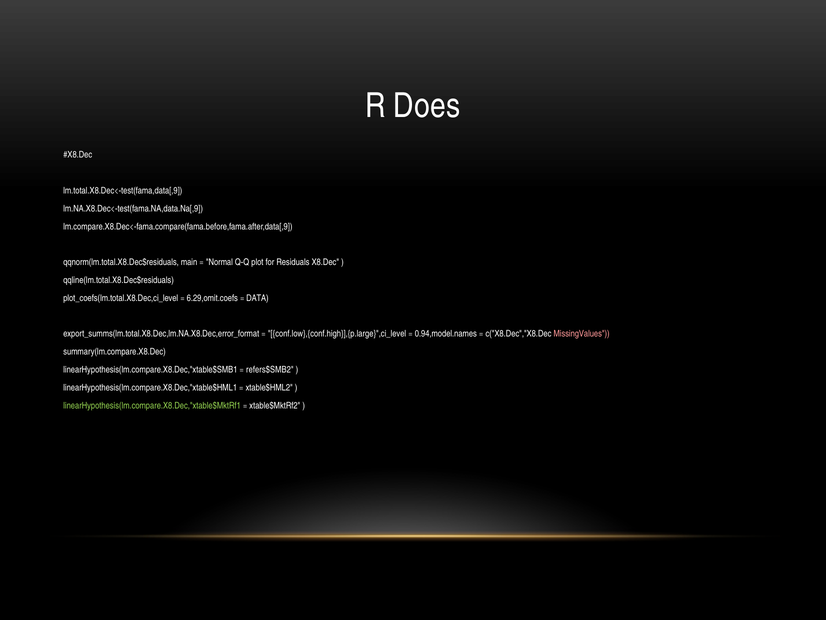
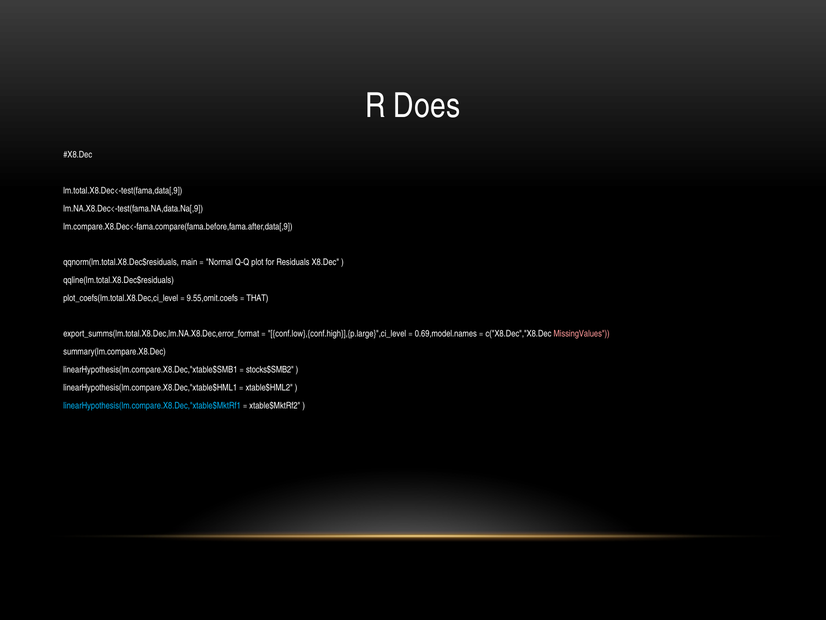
6.29,omit.coefs: 6.29,omit.coefs -> 9.55,omit.coefs (212, 298)
DATA: DATA -> THAT (257, 298)
0.94,model.names: 0.94,model.names -> 0.69,model.names (446, 334)
refers$SMB2: refers$SMB2 -> stocks$SMB2 (270, 369)
linearHypothesis(lm.compare.X8.Dec,"xtable$MktRf1 colour: light green -> light blue (152, 405)
